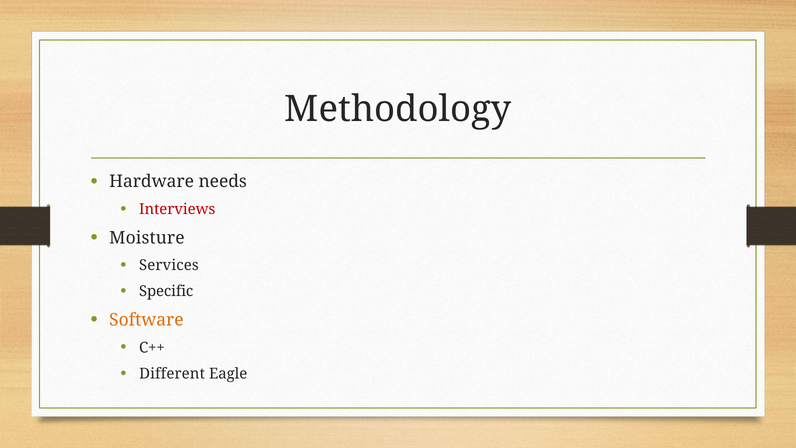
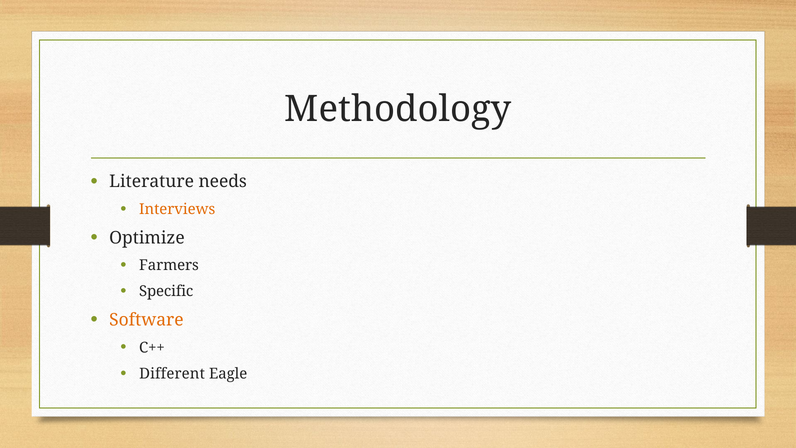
Hardware: Hardware -> Literature (152, 182)
Interviews colour: red -> orange (177, 209)
Moisture: Moisture -> Optimize (147, 238)
Services: Services -> Farmers (169, 265)
